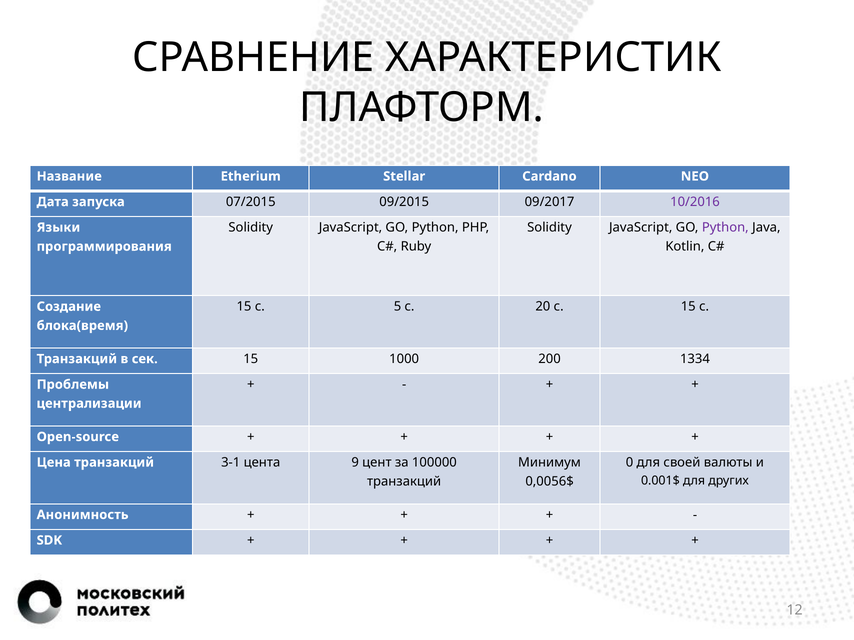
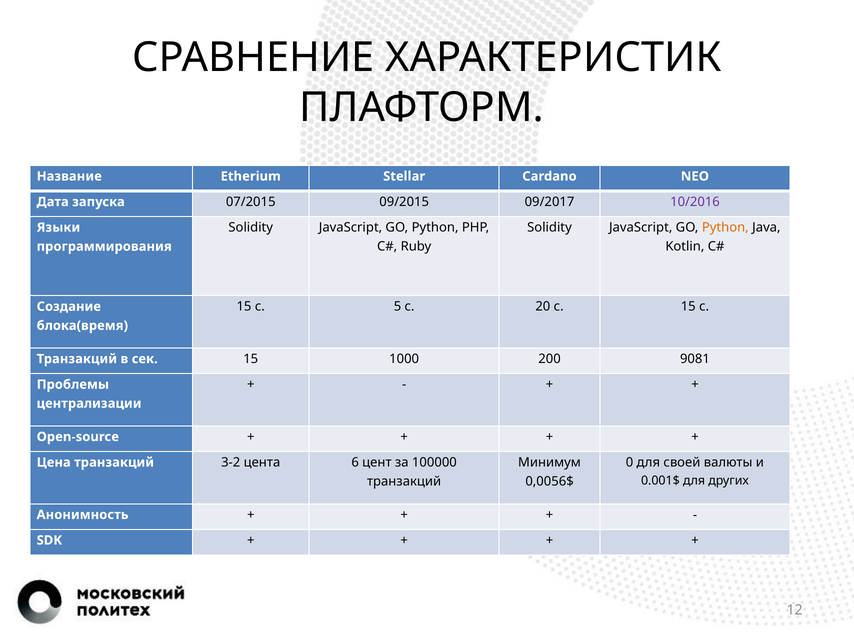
Python colour: purple -> orange (725, 228)
1334: 1334 -> 9081 (695, 359)
3-1: 3-1 -> 3-2 (231, 463)
9: 9 -> 6 (355, 463)
